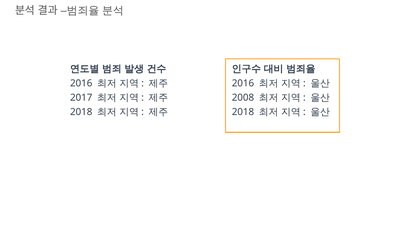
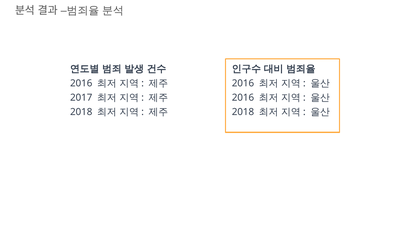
2008: 2008 -> 2016 (243, 98)
